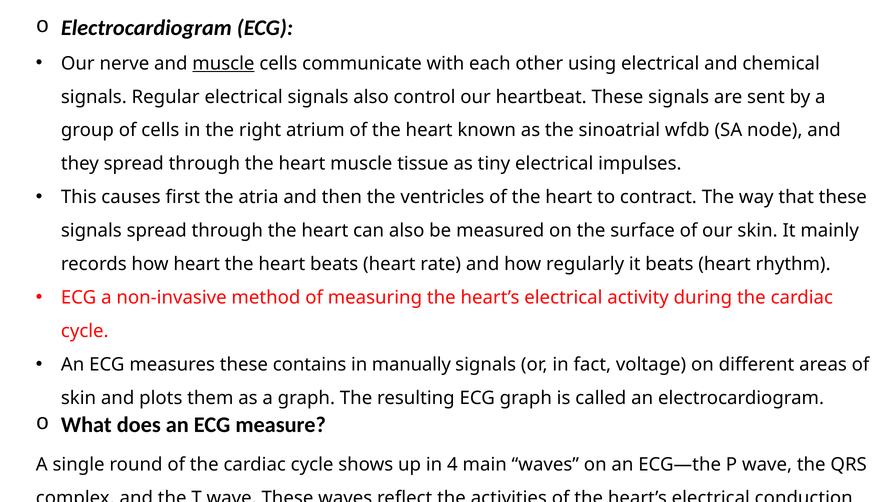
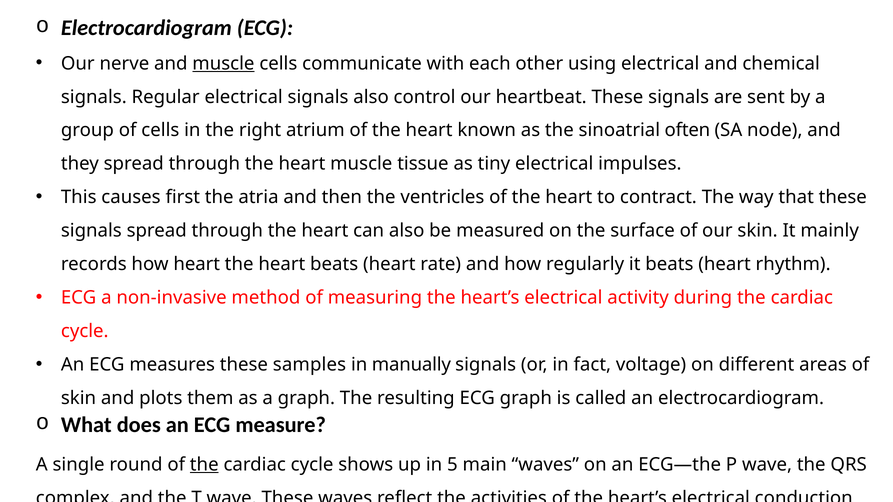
wfdb: wfdb -> often (687, 130)
contains: contains -> samples (309, 365)
the underline: none -> present (204, 465)
4: 4 -> 5 (452, 465)
